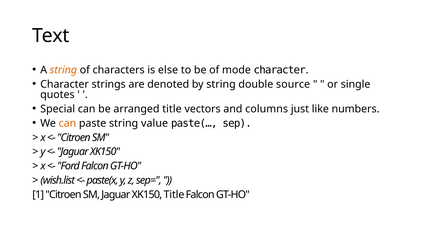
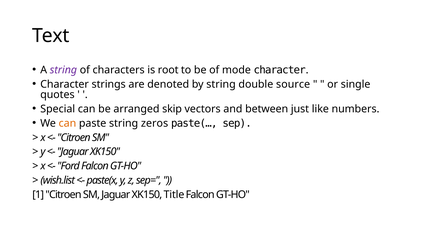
string colour: orange -> purple (63, 70)
else: else -> root (168, 70)
arranged title: title -> skip (172, 109)
columns: columns -> between (267, 109)
value: value -> zeros (155, 123)
